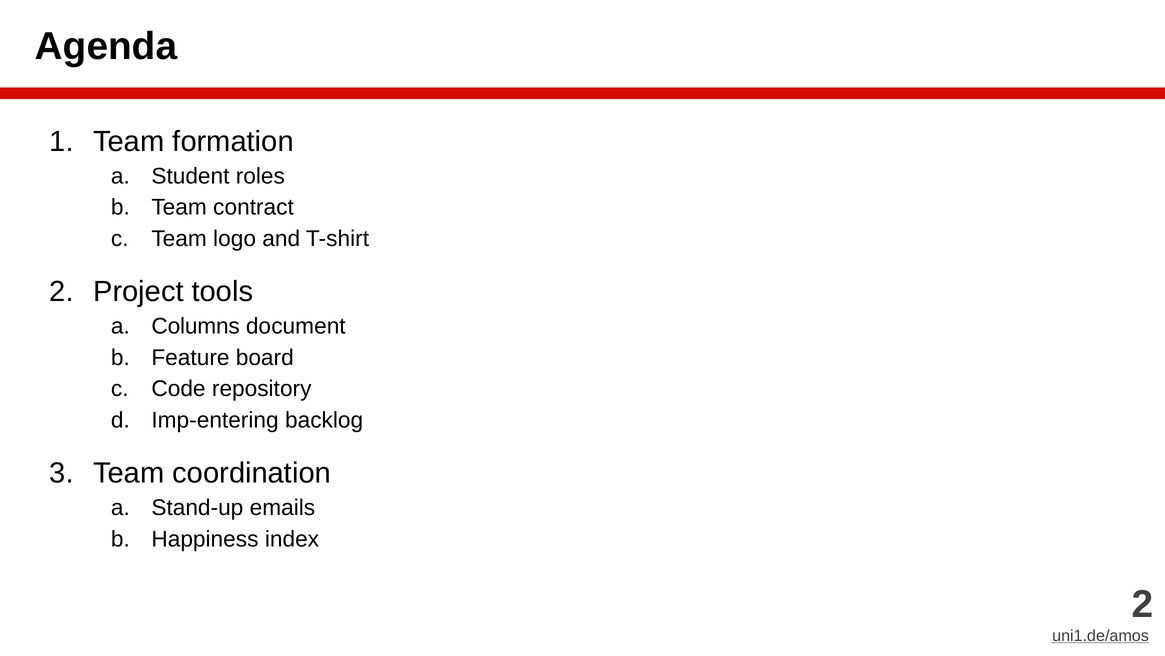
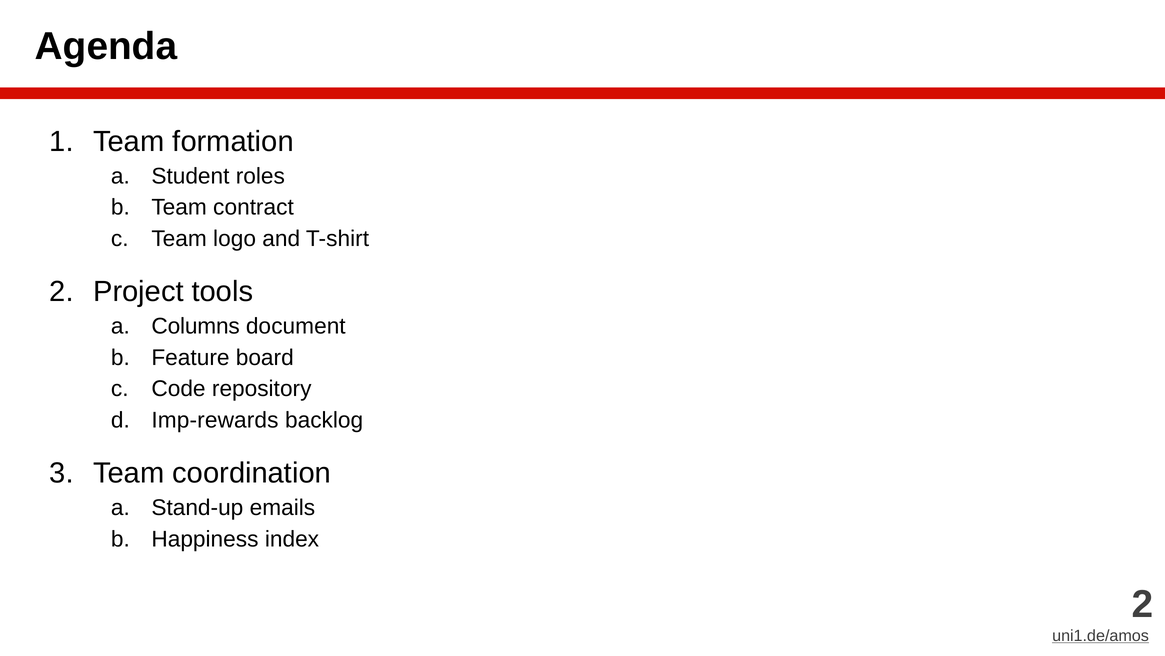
Imp-entering: Imp-entering -> Imp-rewards (215, 420)
